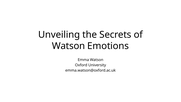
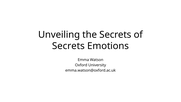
Watson: Watson -> Secrets (68, 46)
